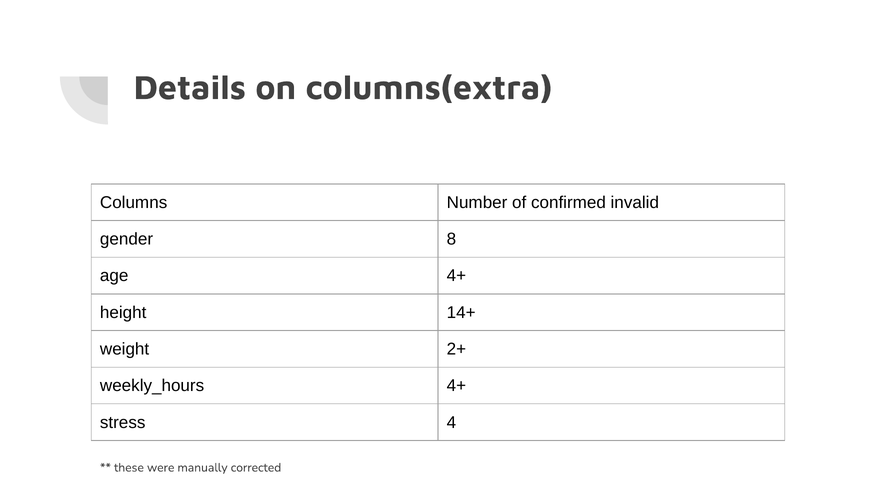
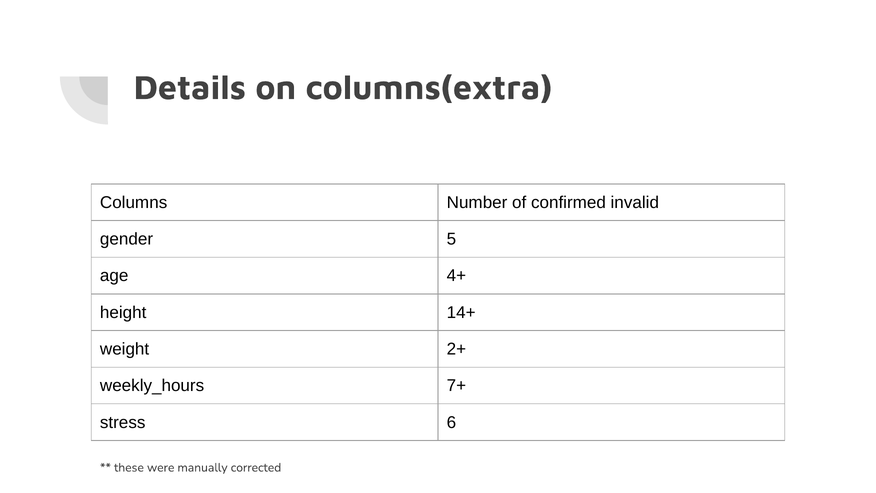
8: 8 -> 5 (451, 239)
4+: 4+ -> 7+ (456, 386)
4: 4 -> 6 (451, 422)
